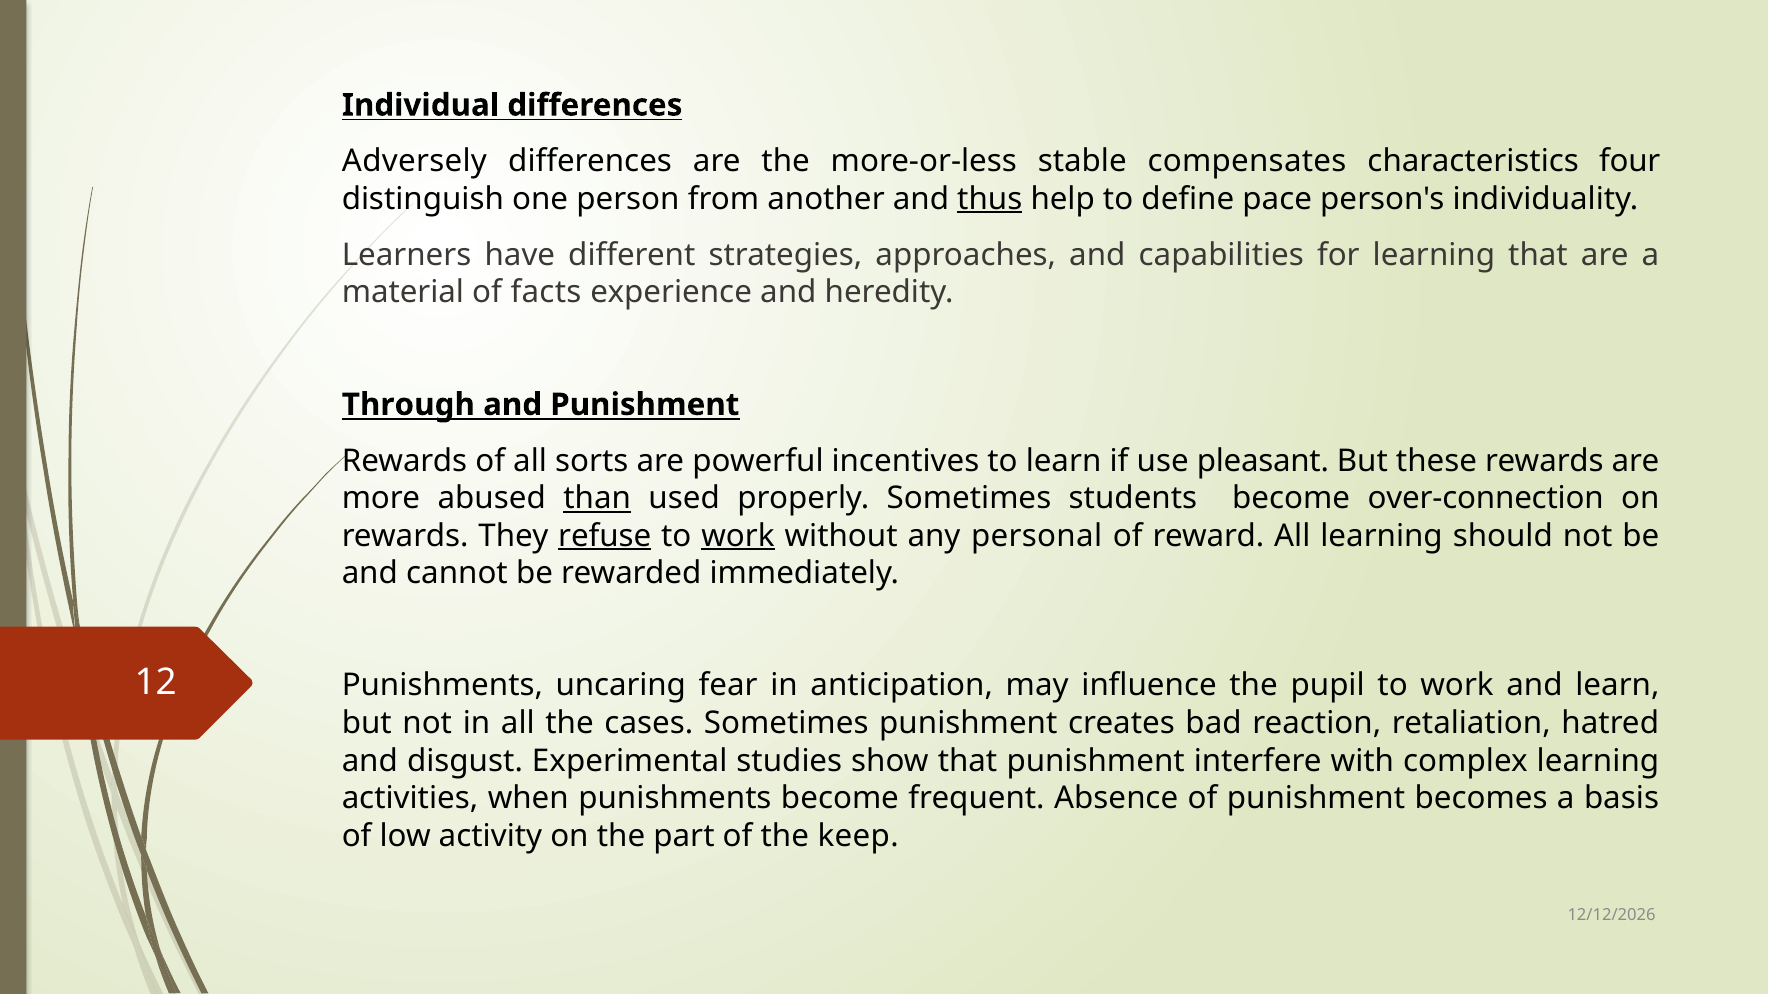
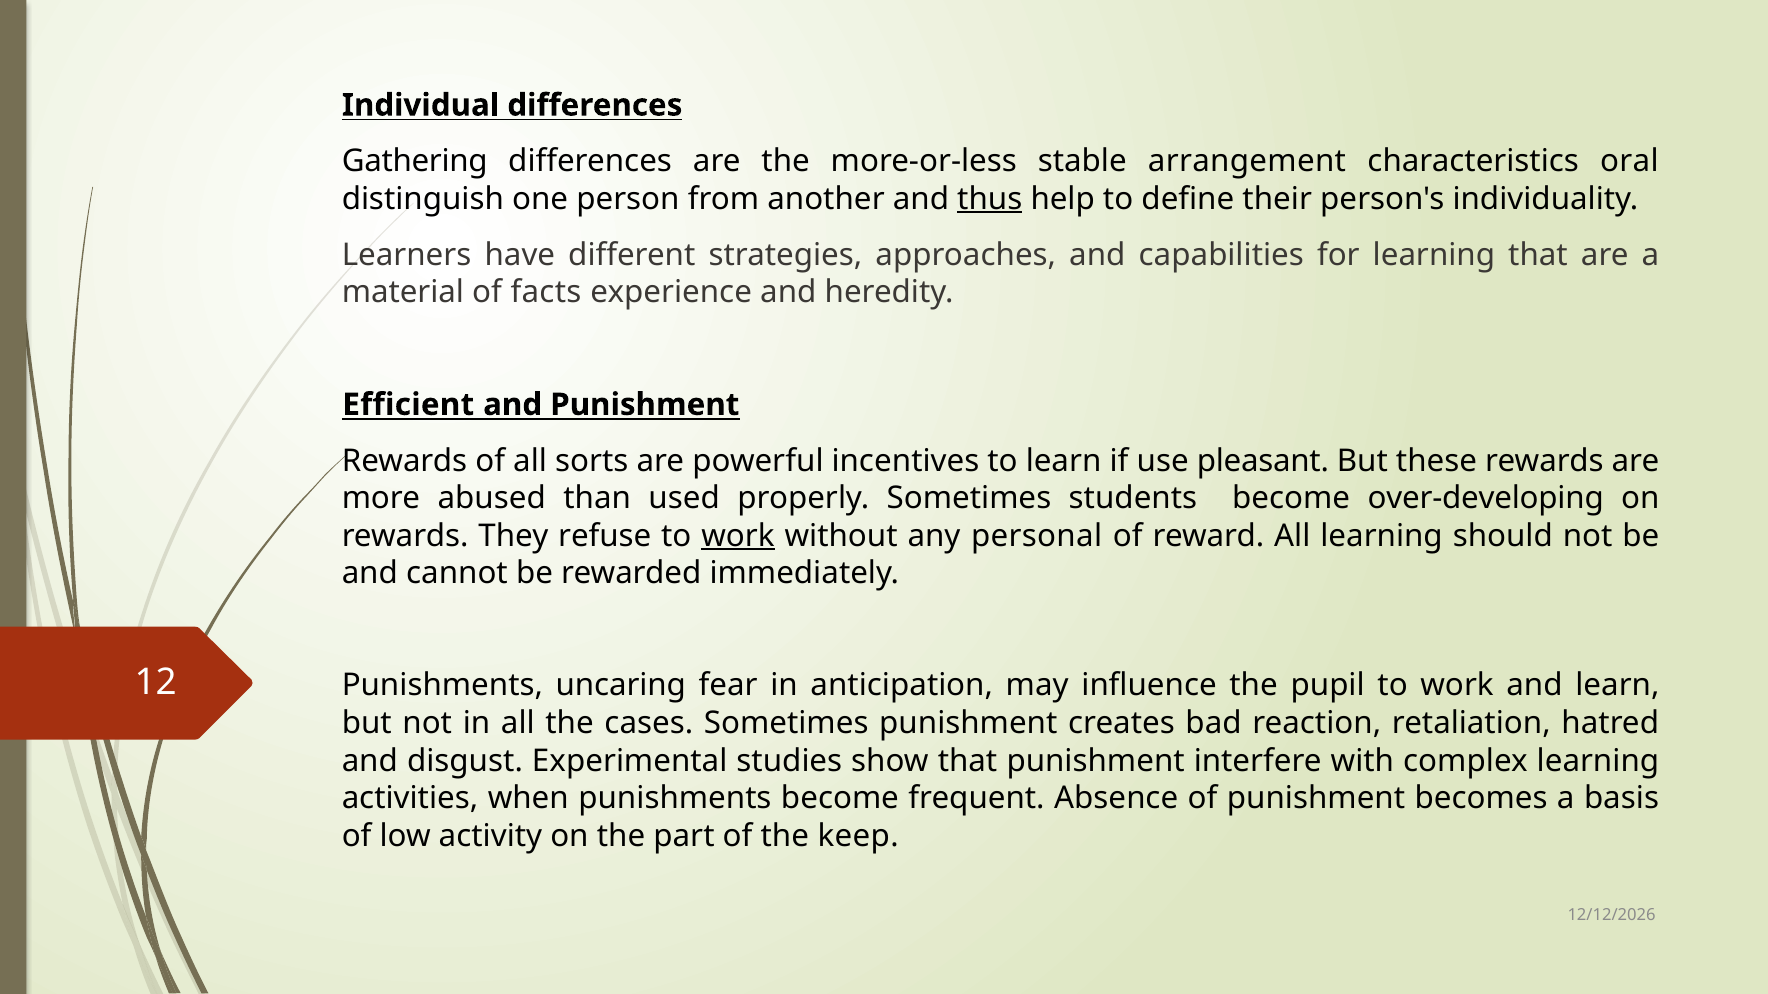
Adversely: Adversely -> Gathering (415, 161)
compensates: compensates -> arrangement (1247, 161)
four: four -> oral (1629, 161)
pace: pace -> their (1277, 199)
Through: Through -> Efficient (408, 405)
than underline: present -> none (597, 499)
over-connection: over-connection -> over-developing (1486, 499)
refuse underline: present -> none (605, 536)
